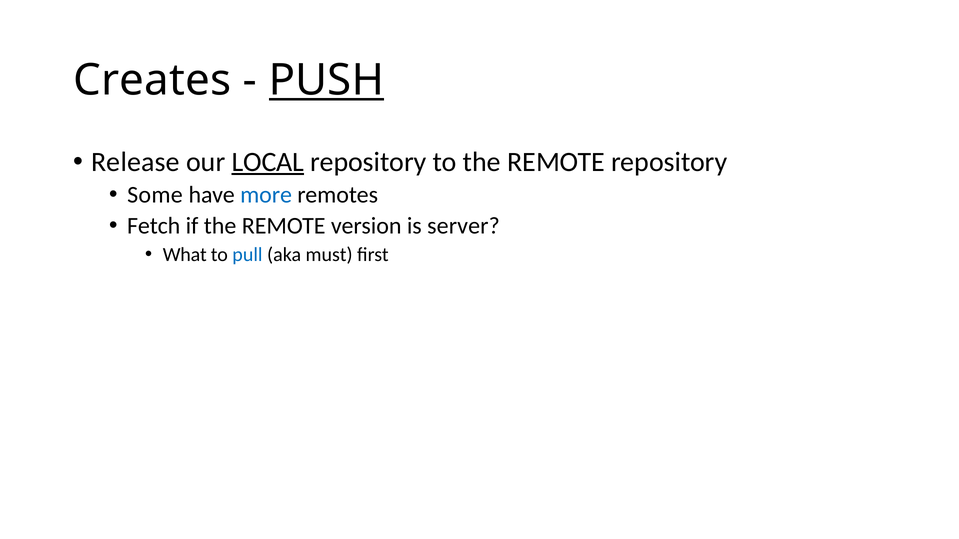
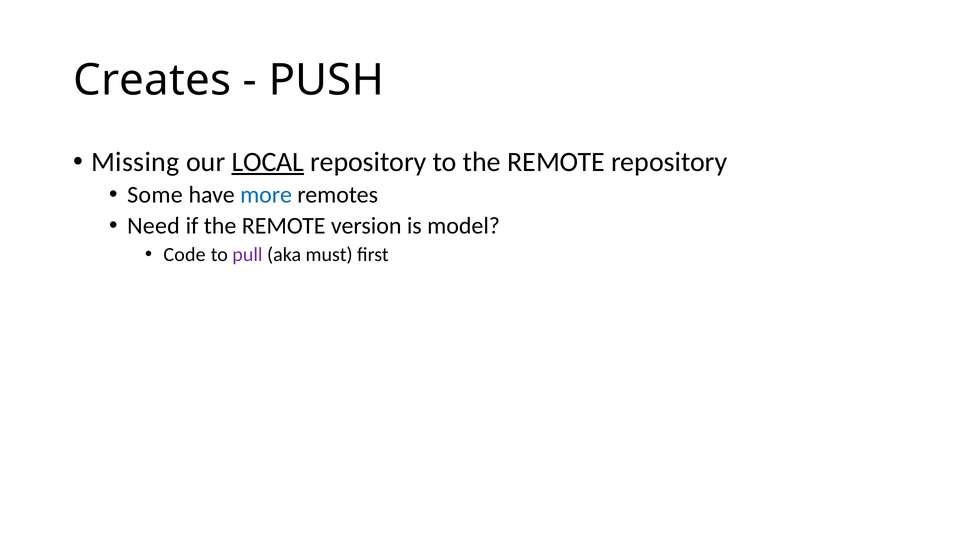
PUSH underline: present -> none (326, 81)
Release: Release -> Missing (135, 162)
Fetch: Fetch -> Need (153, 226)
server: server -> model (464, 226)
What: What -> Code (185, 255)
pull colour: blue -> purple (247, 255)
